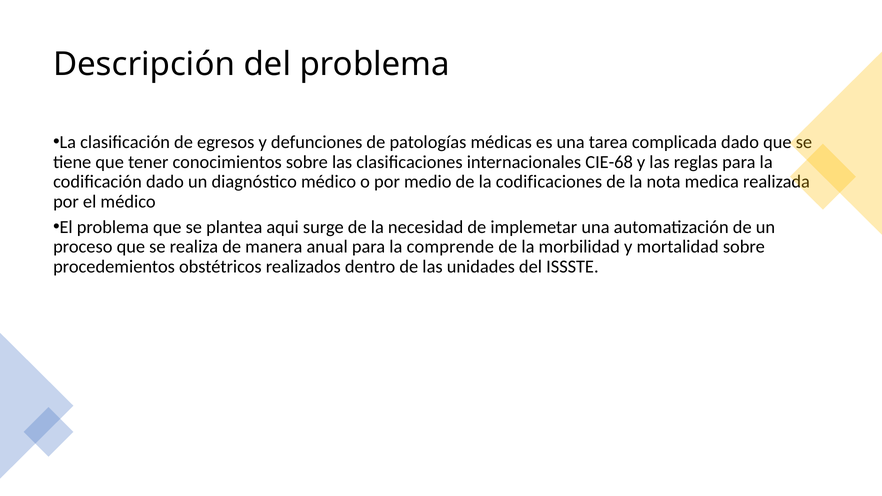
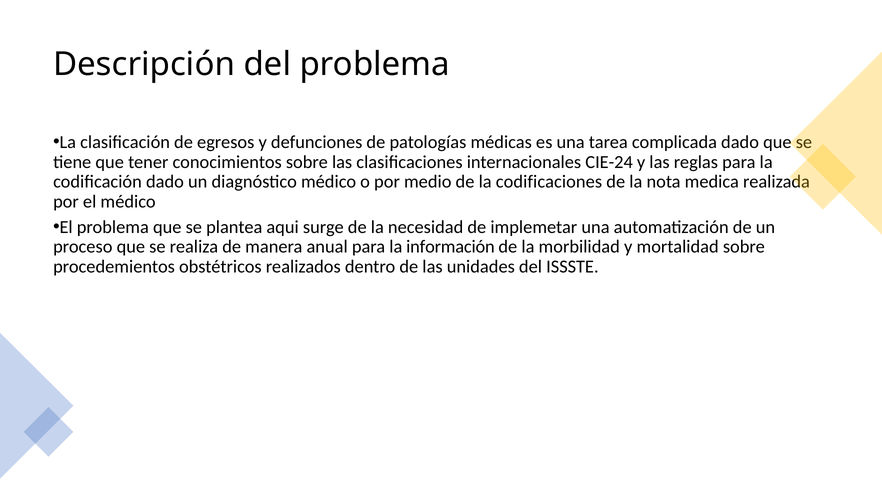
CIE-68: CIE-68 -> CIE-24 (609, 162)
comprende: comprende -> información (450, 247)
